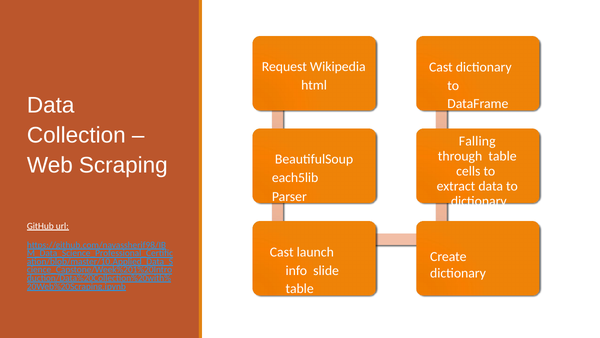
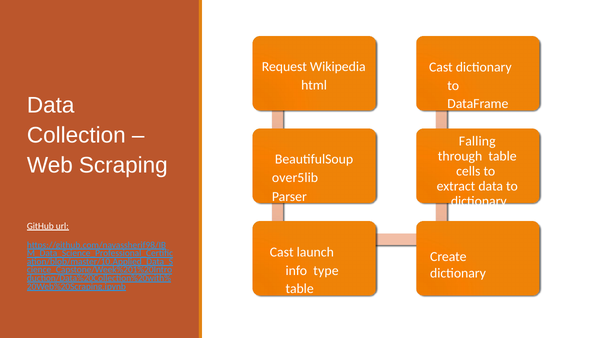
each5lib: each5lib -> over5lib (295, 178)
slide: slide -> type (326, 270)
